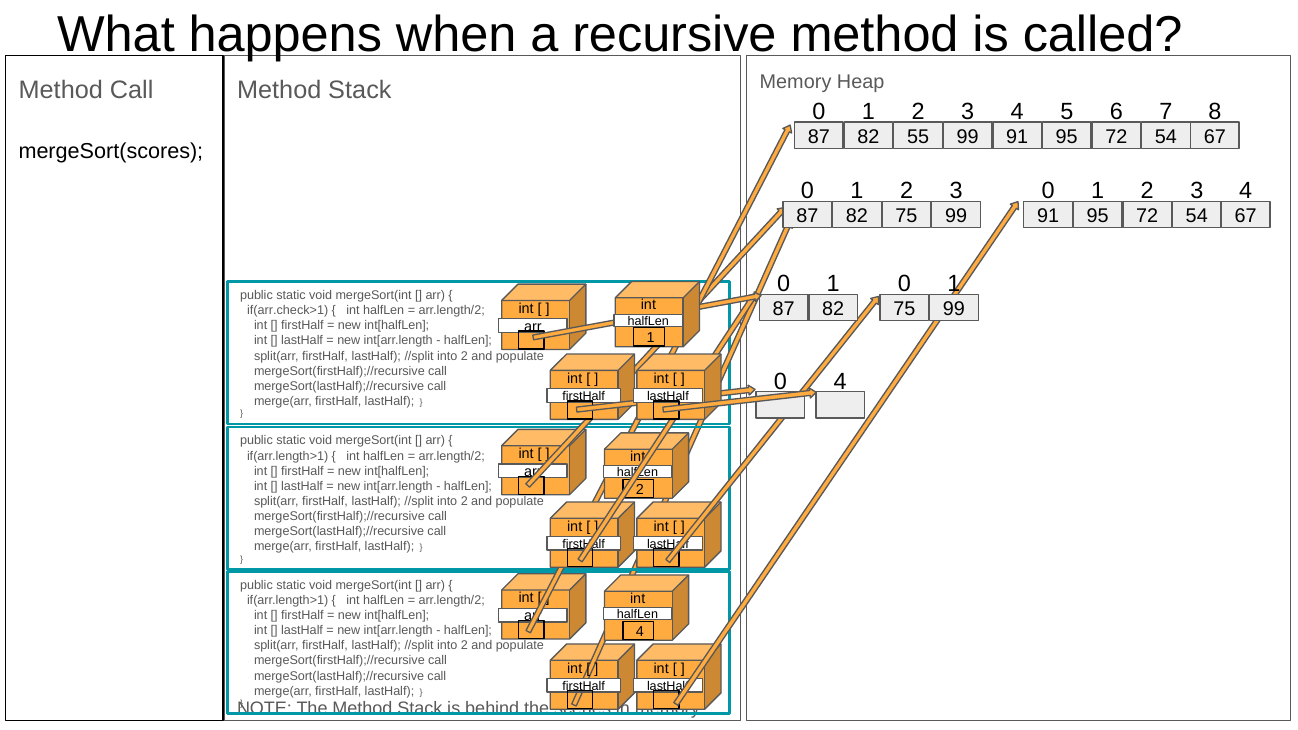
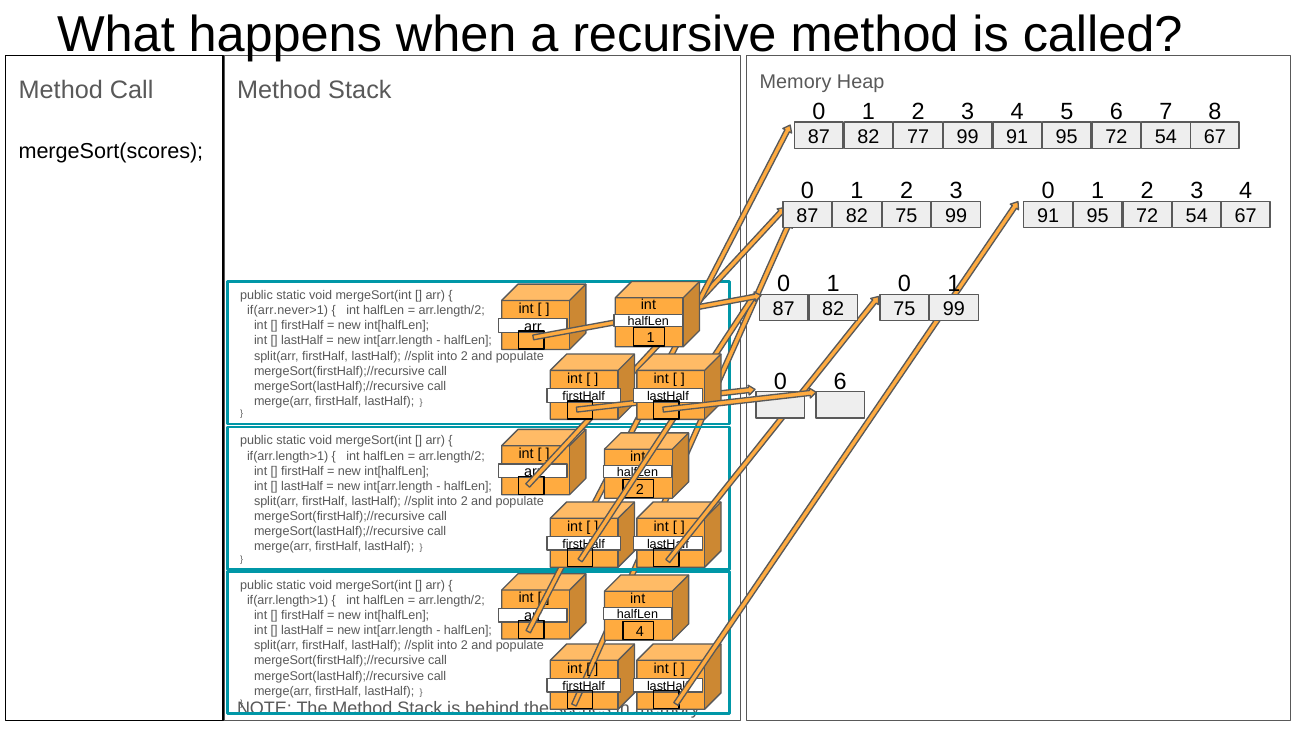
55: 55 -> 77 (918, 137)
if(arr.check>1: if(arr.check>1 -> if(arr.never>1 (288, 311)
4: 4 -> 6 (840, 381)
